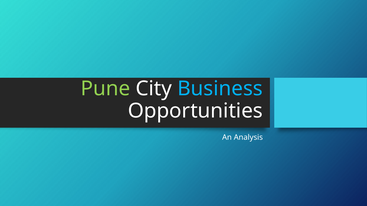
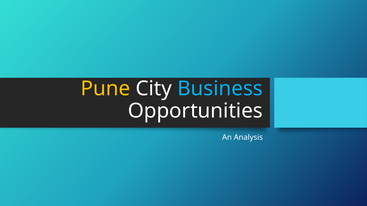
Pune colour: light green -> yellow (105, 89)
